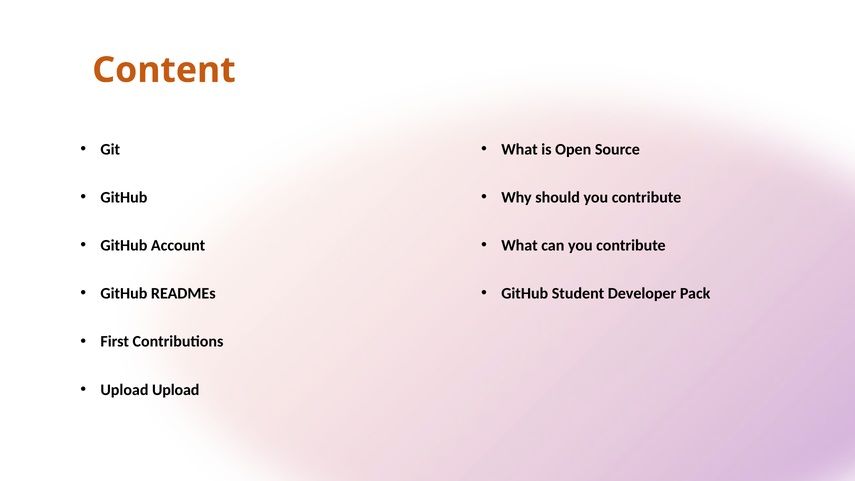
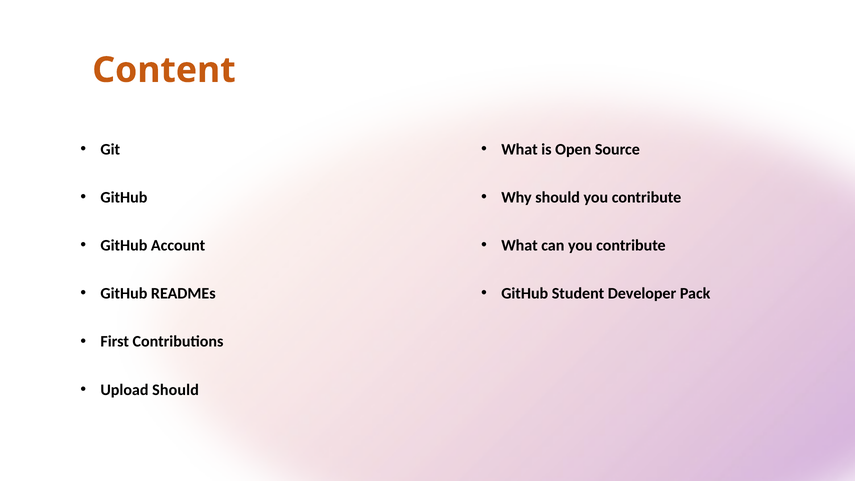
Upload Upload: Upload -> Should (176, 390)
